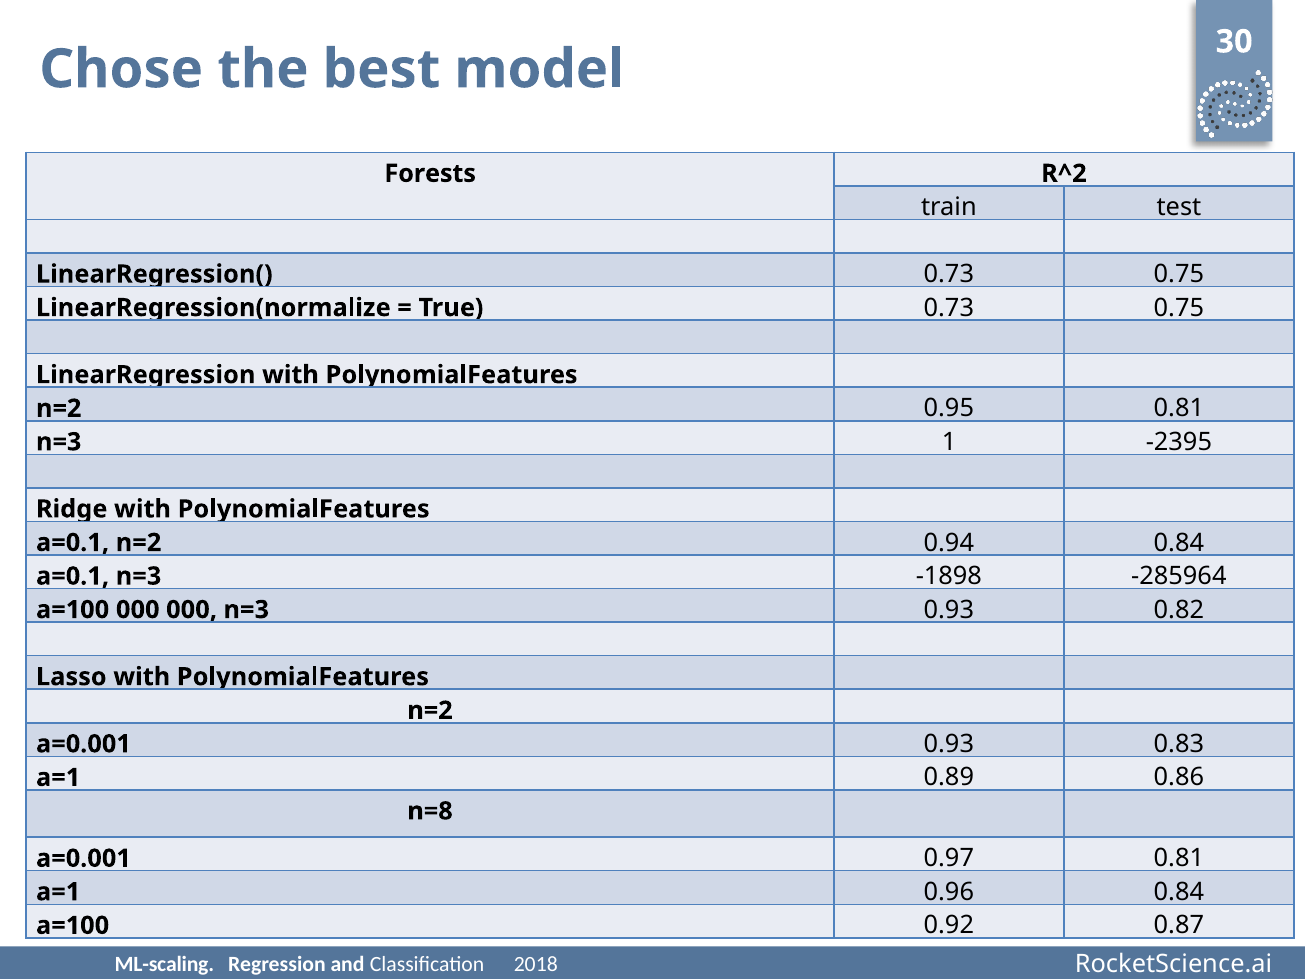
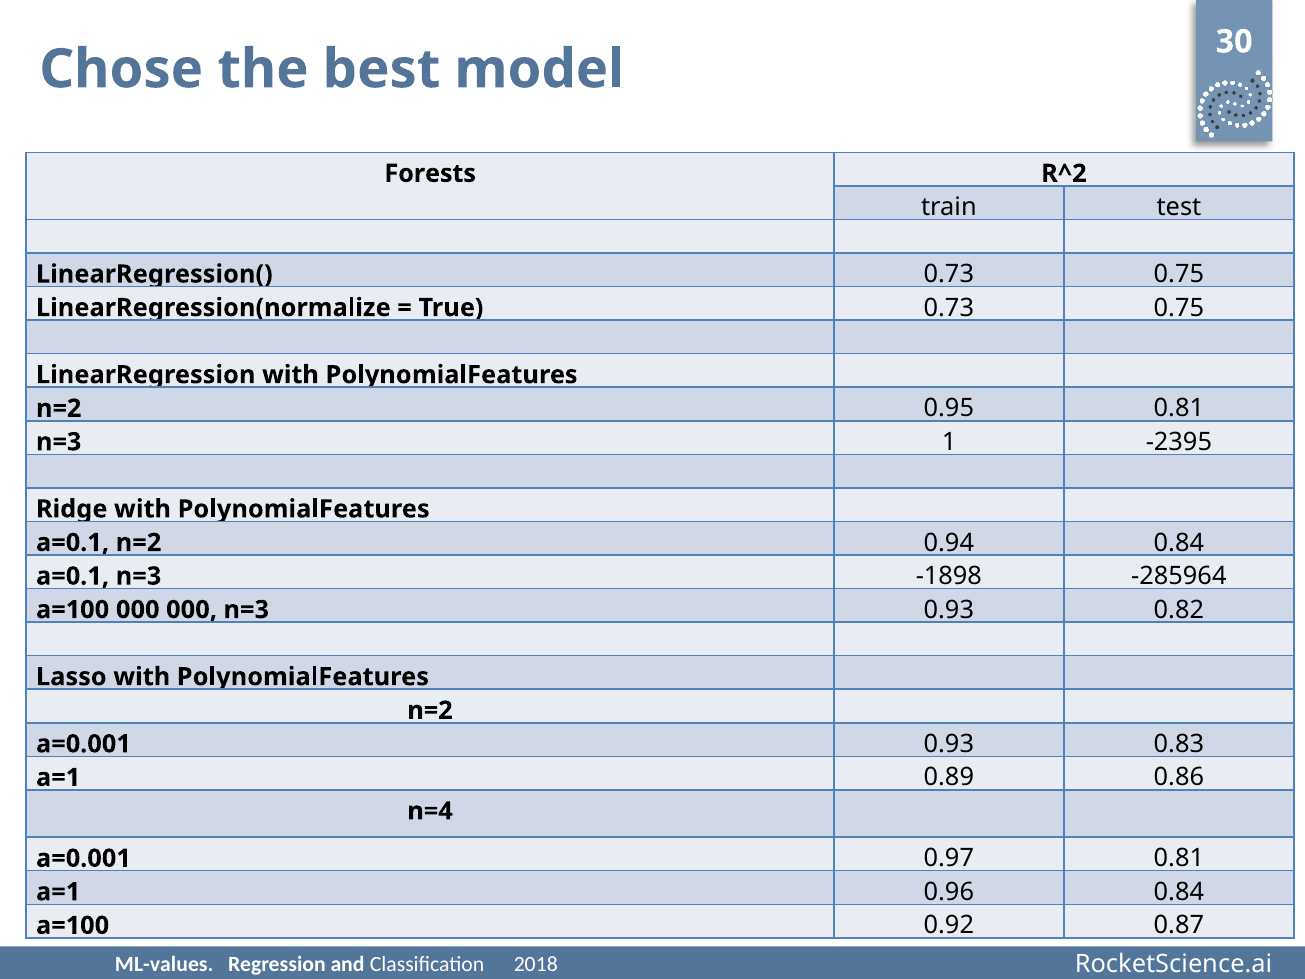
n=8: n=8 -> n=4 (430, 811)
ML-scaling: ML-scaling -> ML-values (164, 964)
